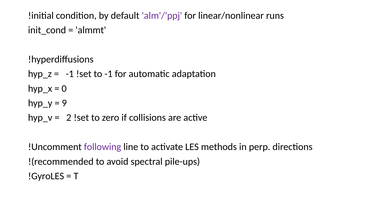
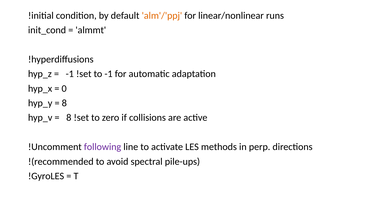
alm'/'ppj colour: purple -> orange (162, 16)
9: 9 -> 8 (64, 103)
2: 2 -> 8 (69, 118)
